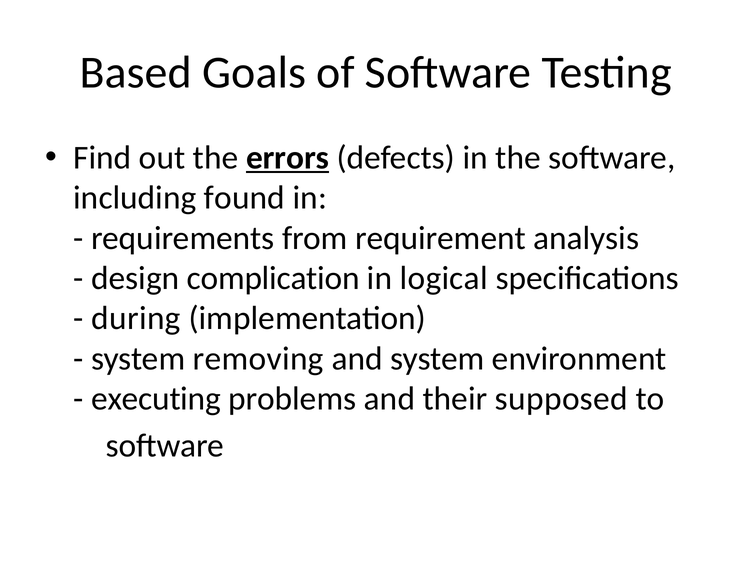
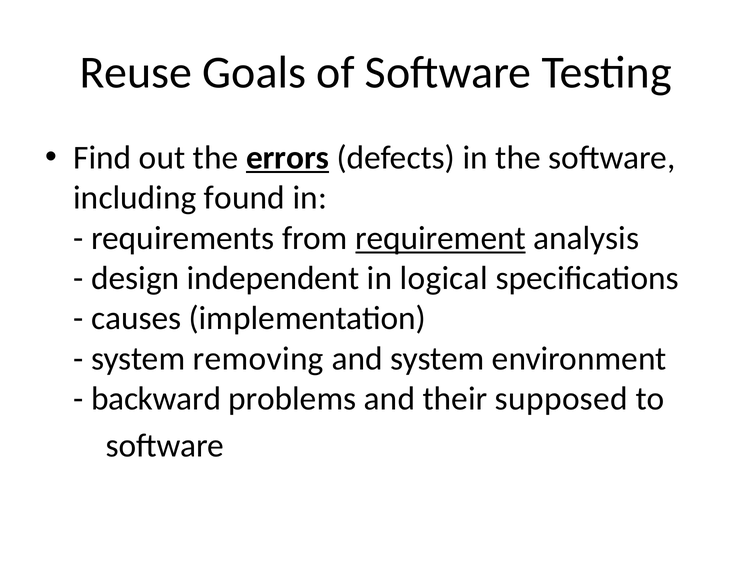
Based: Based -> Reuse (136, 73)
requirement underline: none -> present (440, 238)
complication: complication -> independent (273, 278)
during: during -> causes (136, 318)
executing: executing -> backward (156, 399)
